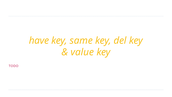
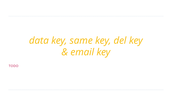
have: have -> data (39, 40)
value: value -> email (82, 52)
